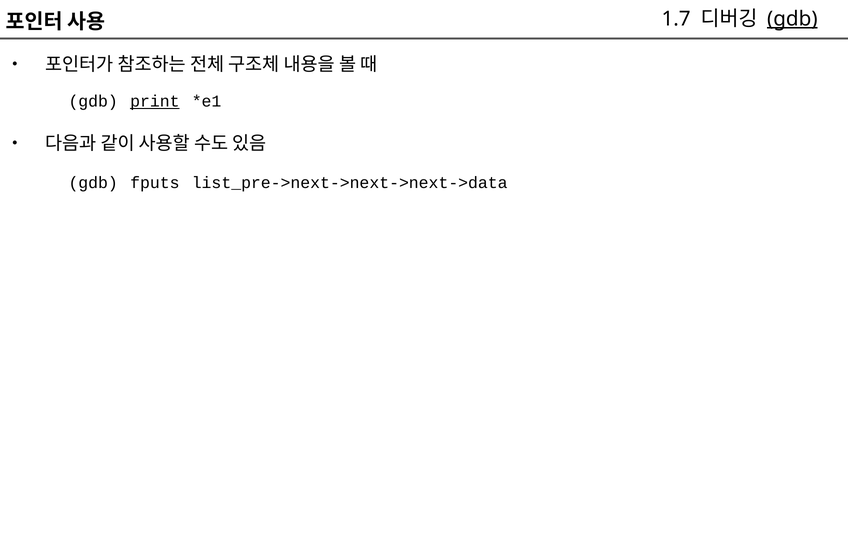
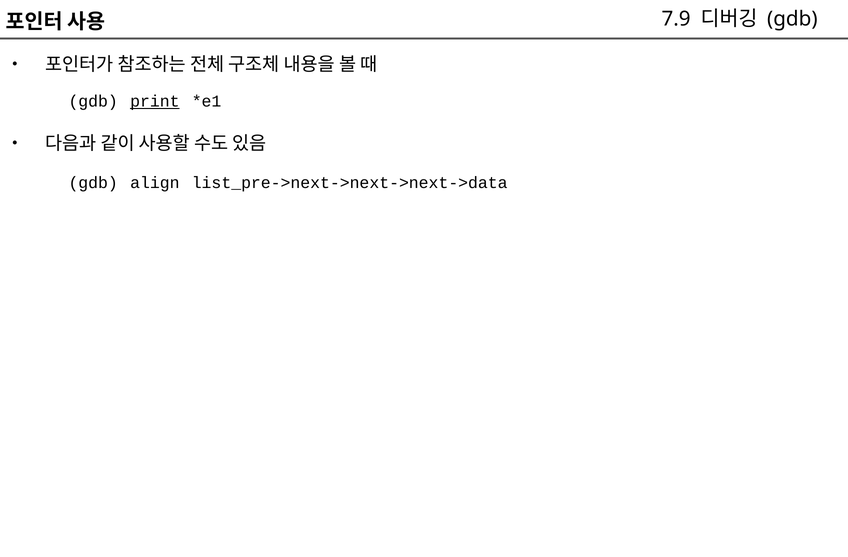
1.7: 1.7 -> 7.9 (676, 19)
gdb underline: present -> none (792, 19)
fputs: fputs -> align (155, 183)
